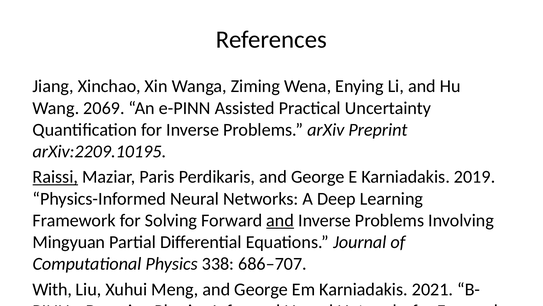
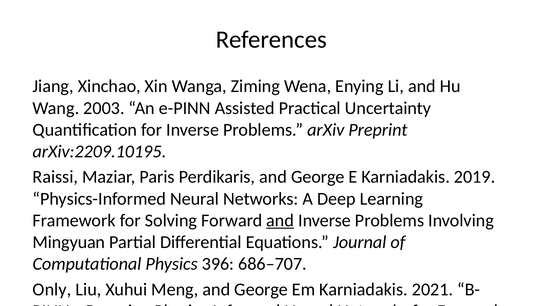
2069: 2069 -> 2003 (104, 108)
Raissi underline: present -> none (55, 177)
338: 338 -> 396 (218, 263)
With: With -> Only (52, 289)
